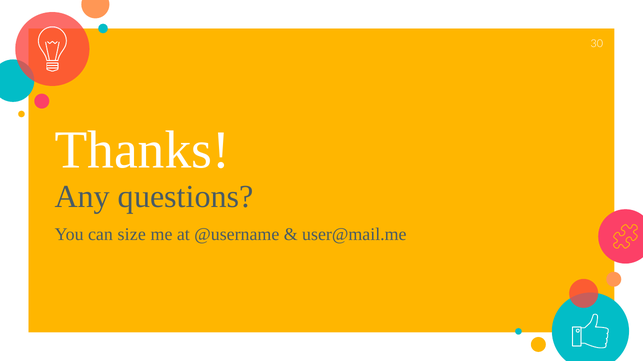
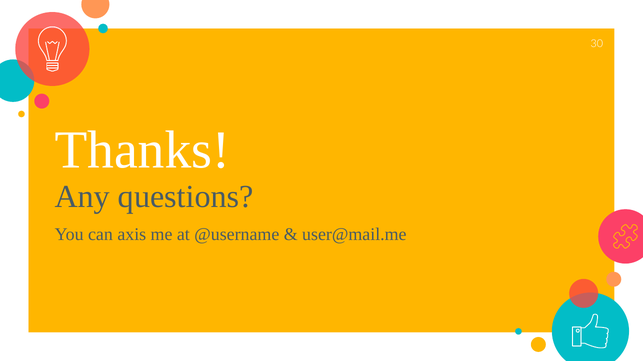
size: size -> axis (132, 235)
